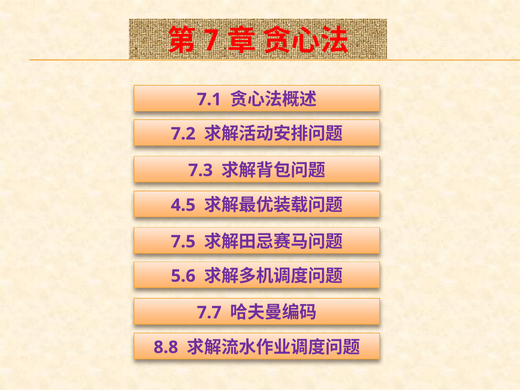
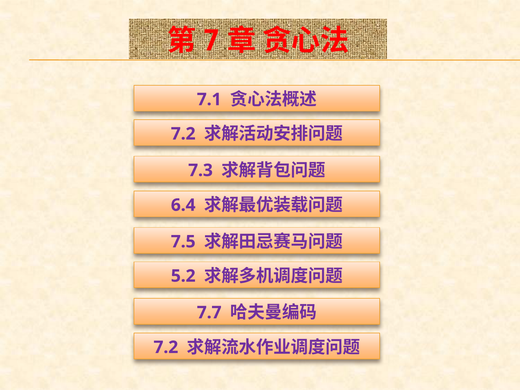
4.5: 4.5 -> 6.4 (183, 205)
5.6: 5.6 -> 5.2 (183, 276)
8.8: 8.8 -> 7.2 (166, 347)
